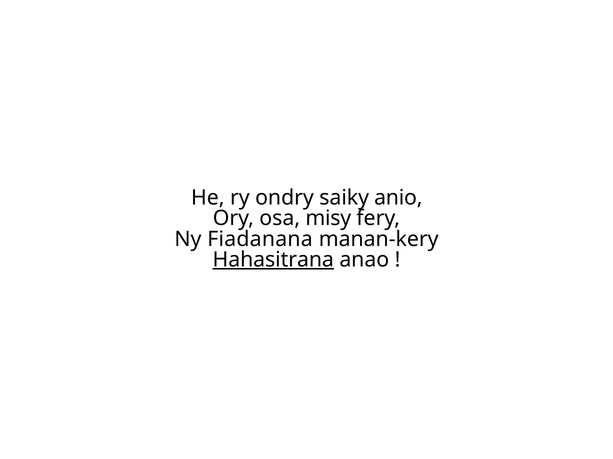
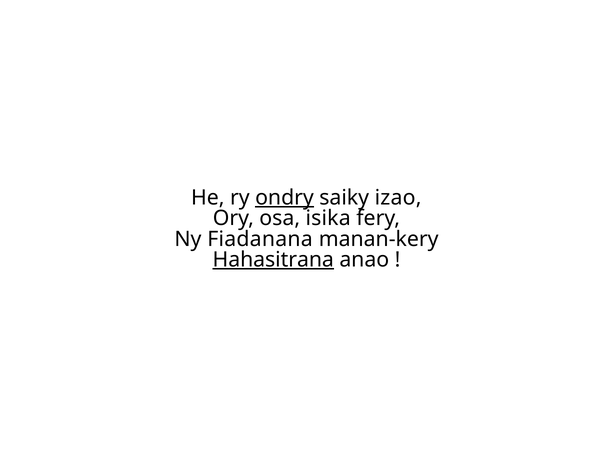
ondry underline: none -> present (284, 198)
anio: anio -> izao (398, 198)
misy: misy -> isika (328, 219)
